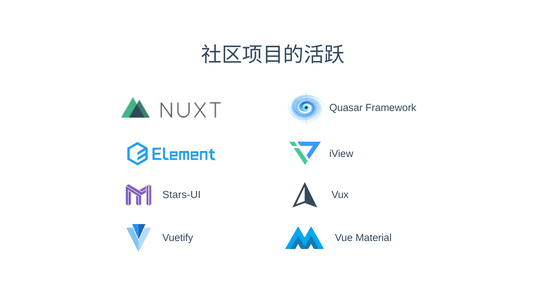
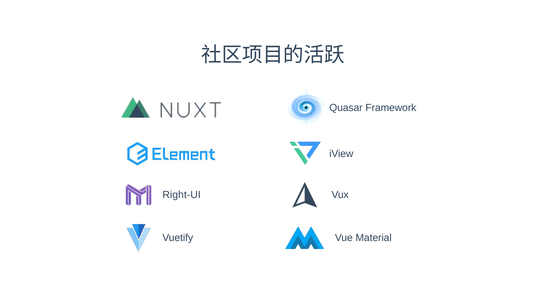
Stars-UI: Stars-UI -> Right-UI (182, 195)
